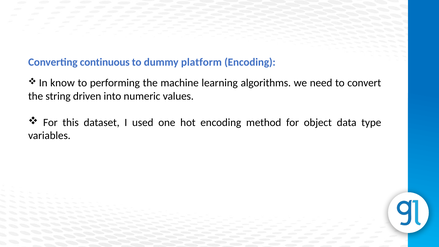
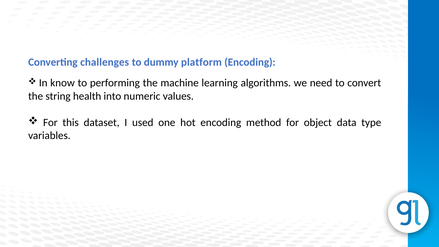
continuous: continuous -> challenges (105, 62)
driven: driven -> health (87, 96)
